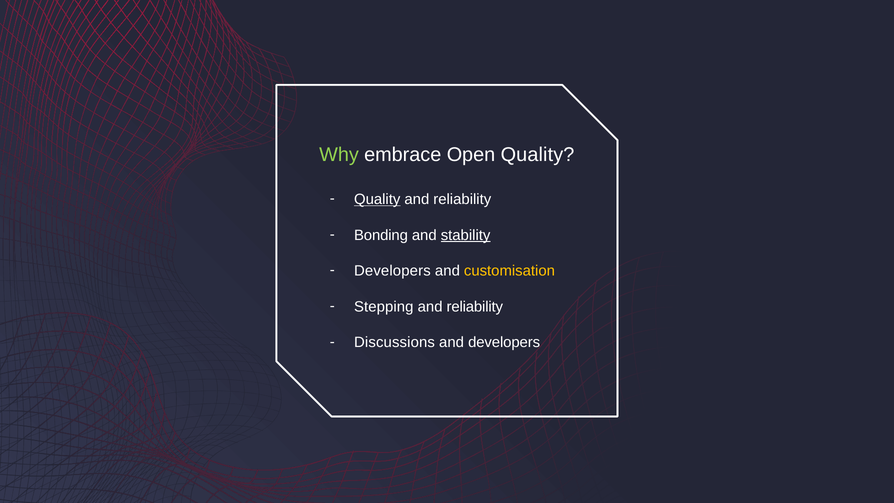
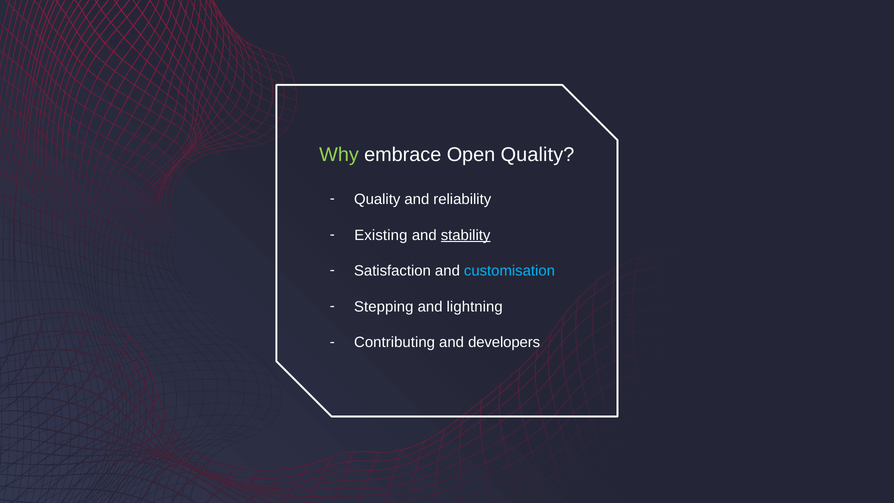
Quality underline: present -> none (377, 199)
Bonding: Bonding -> Existing (381, 235)
Developers: Developers -> Satisfaction (392, 271)
customisation colour: yellow -> light blue (509, 271)
reliability: reliability -> lightning (475, 307)
Discussions: Discussions -> Contributing (395, 342)
